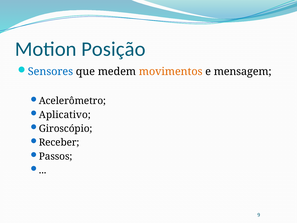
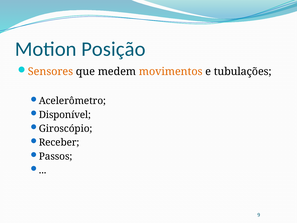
Sensores colour: blue -> orange (51, 72)
mensagem: mensagem -> tubulações (243, 72)
Aplicativo: Aplicativo -> Disponível (65, 115)
